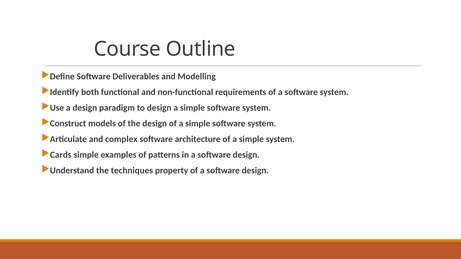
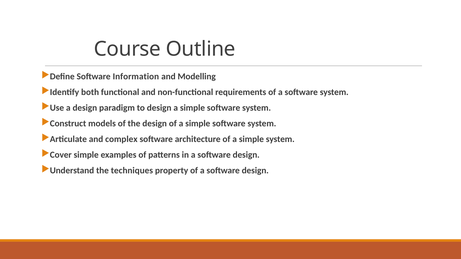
Deliverables: Deliverables -> Information (136, 76)
Cards: Cards -> Cover (61, 155)
